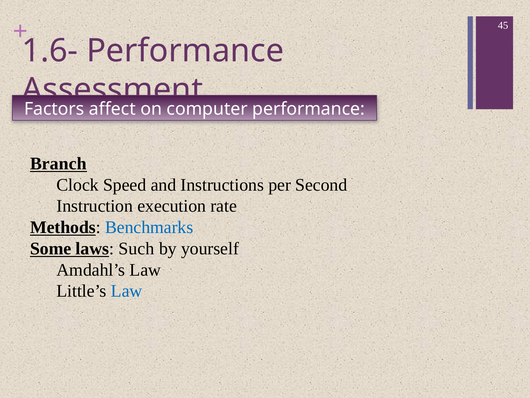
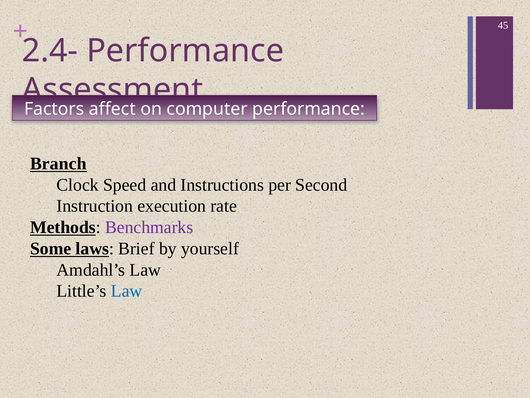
1.6-: 1.6- -> 2.4- (50, 51)
Benchmarks colour: blue -> purple (149, 227)
Such: Such -> Brief (136, 248)
